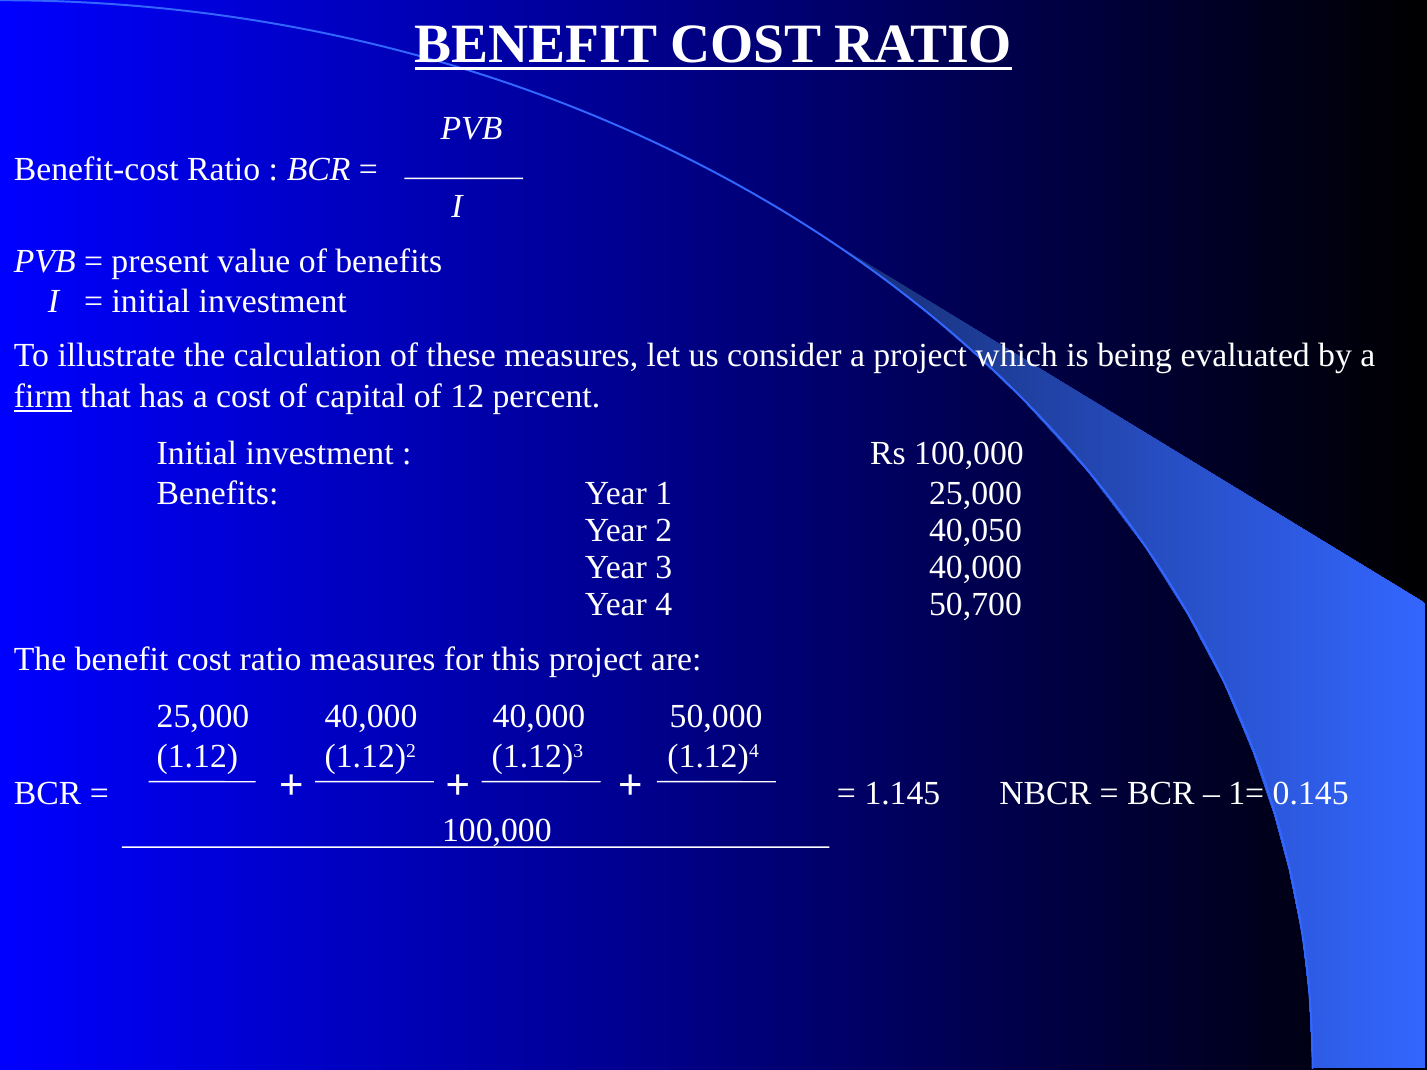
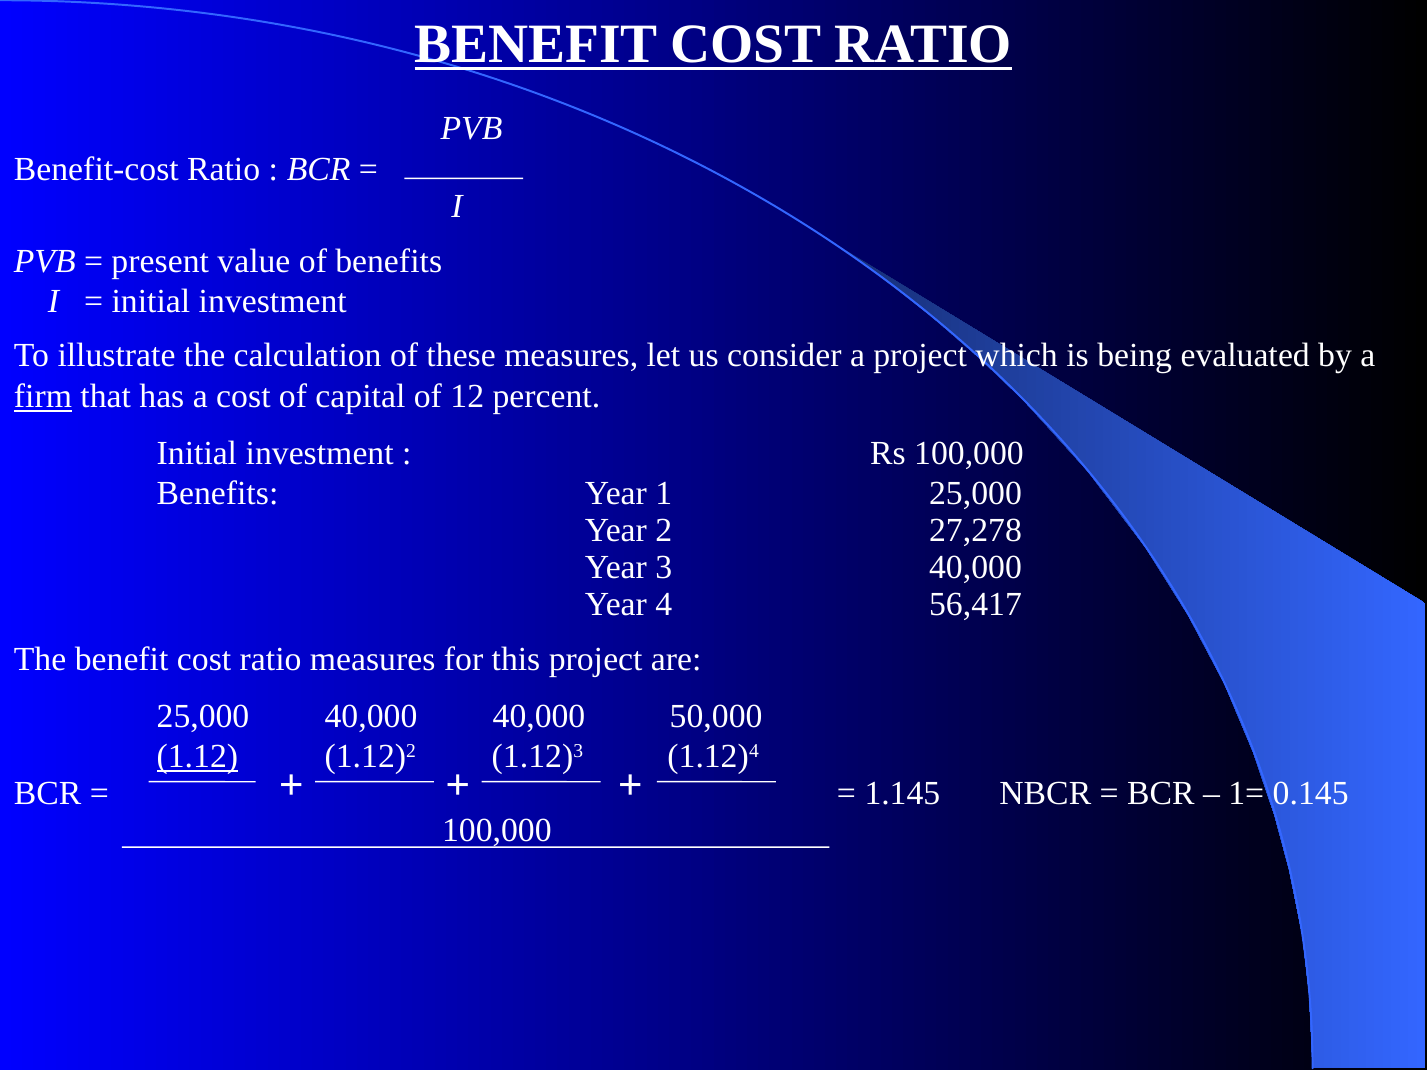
40,050: 40,050 -> 27,278 (976, 530)
50,700: 50,700 -> 56,417 (976, 605)
1.12 underline: none -> present (197, 756)
